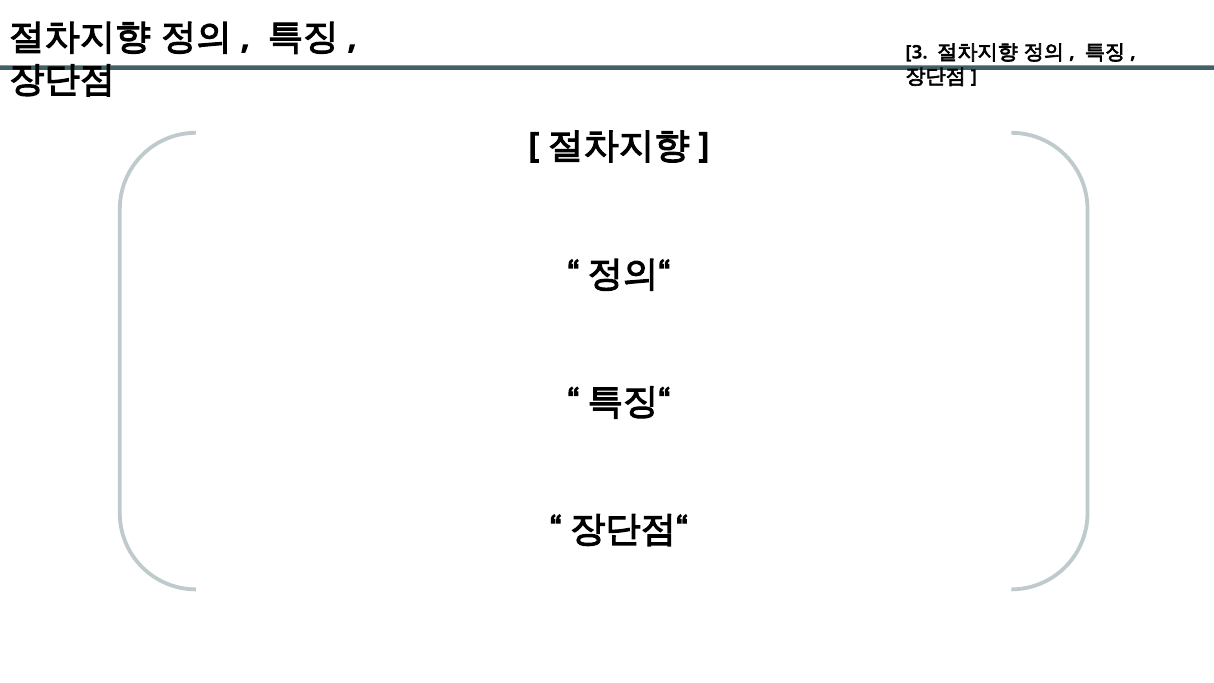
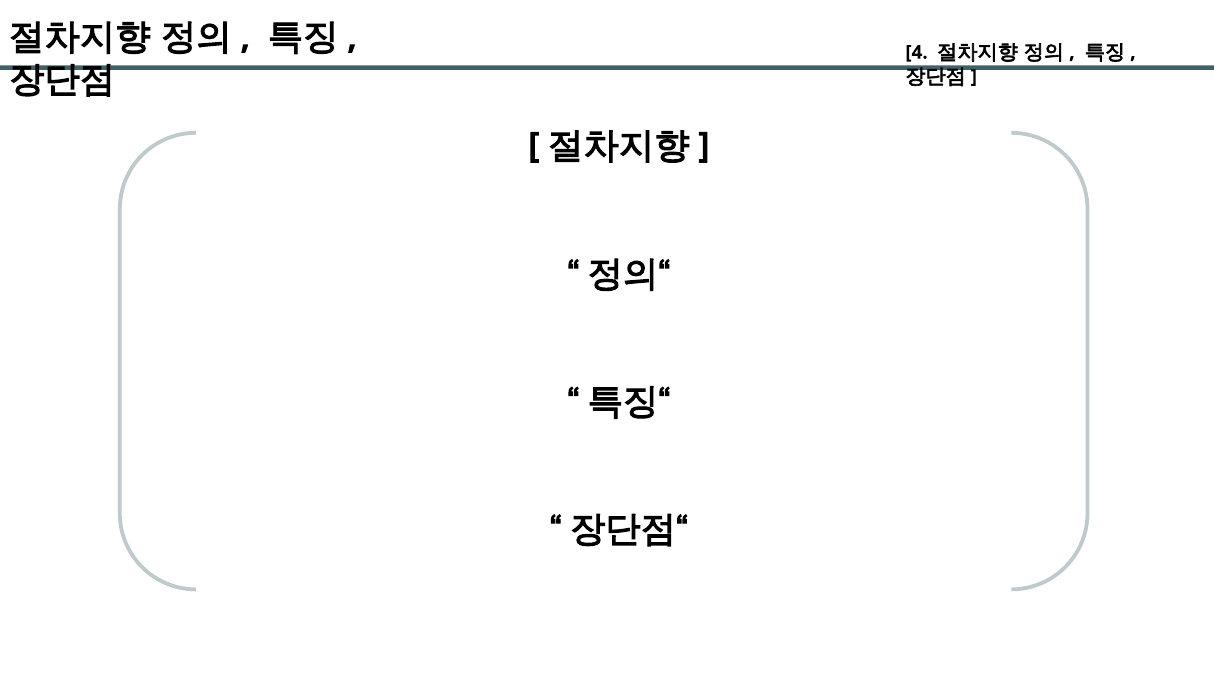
3: 3 -> 4 (917, 52)
